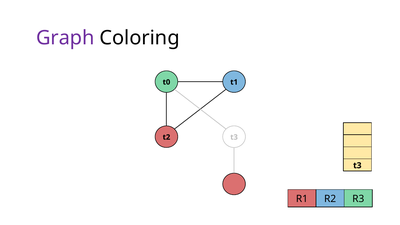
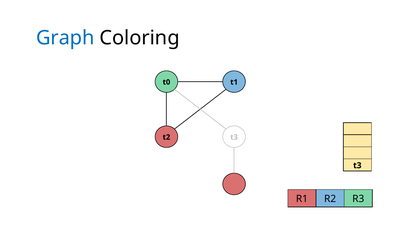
Graph colour: purple -> blue (65, 38)
